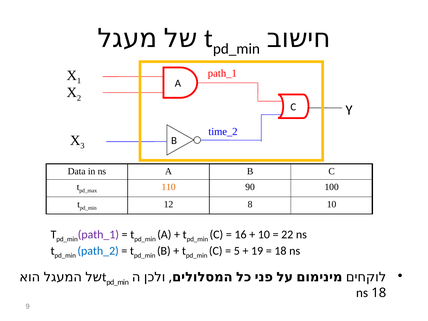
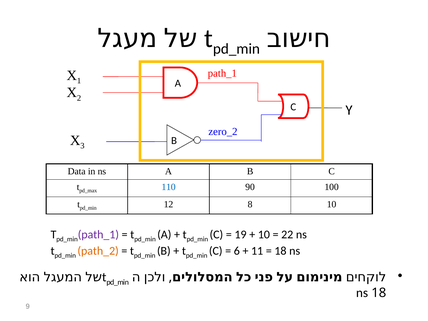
time_2: time_2 -> zero_2 (223, 132)
110 colour: orange -> blue (169, 187)
16: 16 -> 19 (241, 235)
path_2 colour: blue -> orange (98, 251)
5: 5 -> 6 (237, 251)
19: 19 -> 11 (257, 251)
